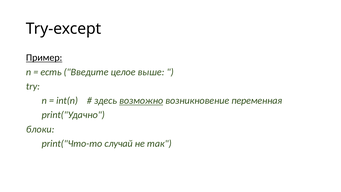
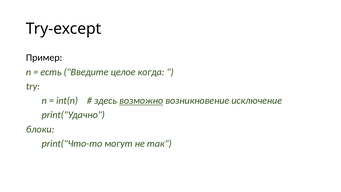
Пример underline: present -> none (44, 58)
выше: выше -> когда (151, 72)
переменная: переменная -> исключение (257, 101)
случай: случай -> могут (119, 143)
